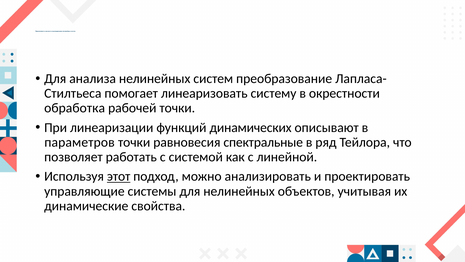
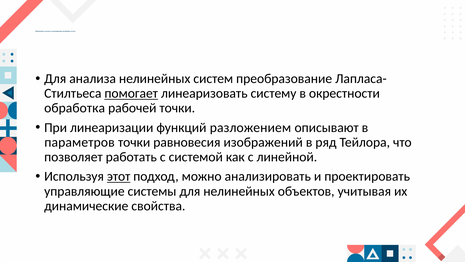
помогает underline: none -> present (131, 93)
динамических: динамических -> разложением (250, 127)
спектральные: спектральные -> изображений (263, 142)
